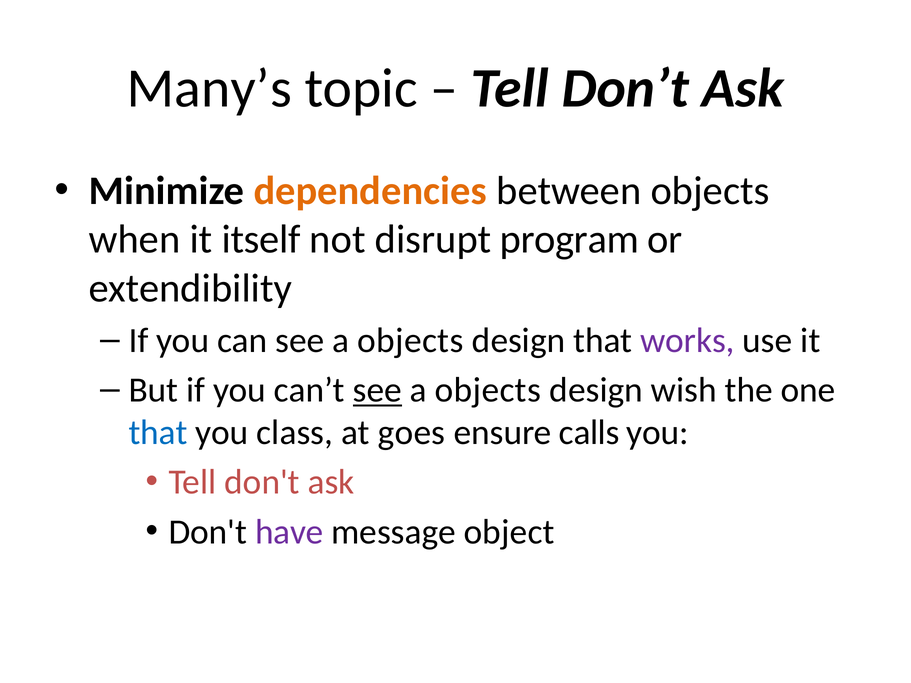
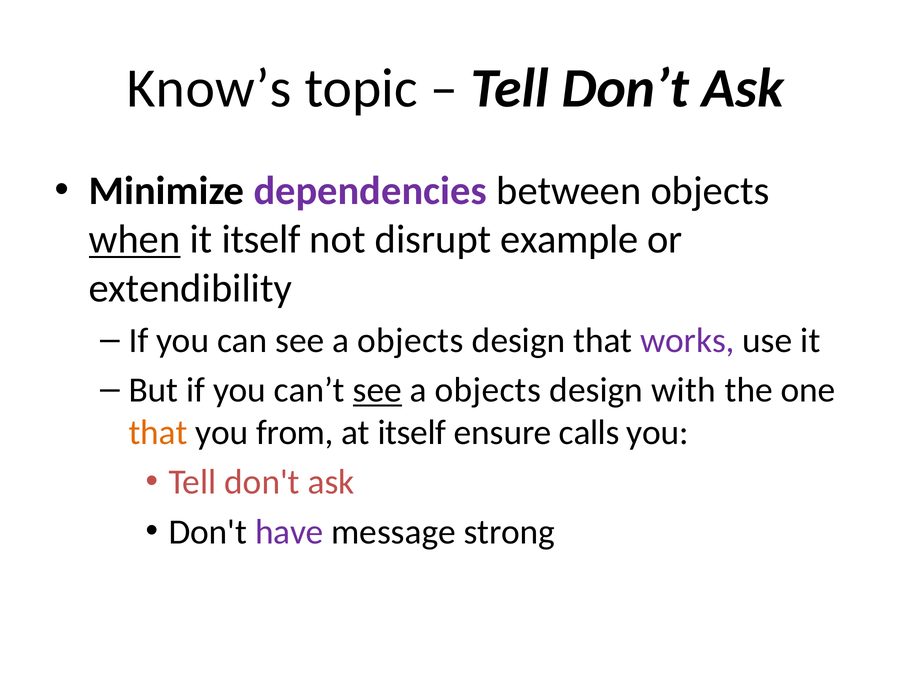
Many’s: Many’s -> Know’s (209, 88)
dependencies colour: orange -> purple (370, 191)
when underline: none -> present (135, 240)
program: program -> example (569, 240)
wish: wish -> with (684, 390)
that colour: blue -> orange (158, 433)
class: class -> from (295, 433)
at goes: goes -> itself (412, 433)
object: object -> strong (509, 532)
